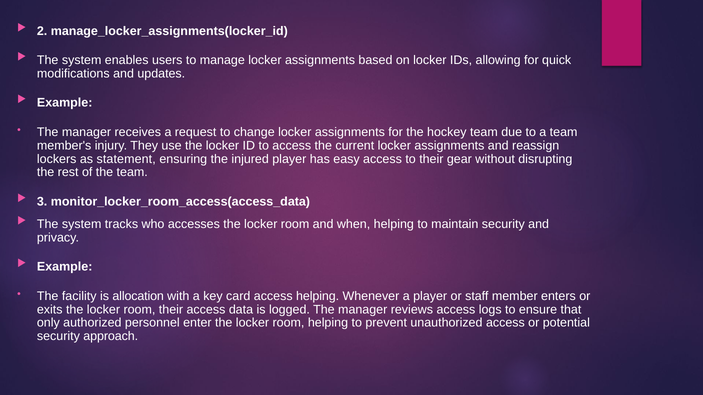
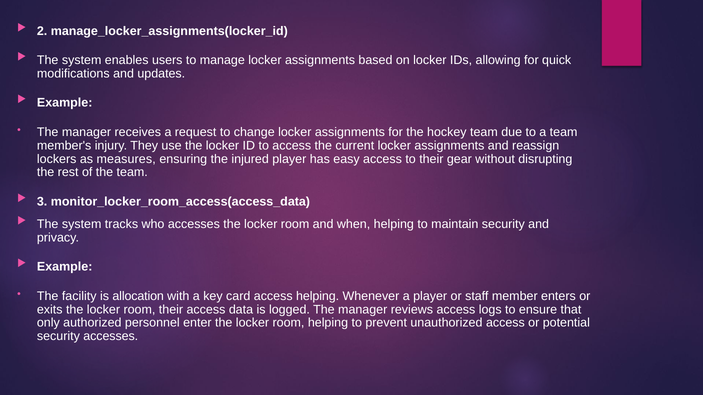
statement: statement -> measures (126, 159)
security approach: approach -> accesses (111, 337)
